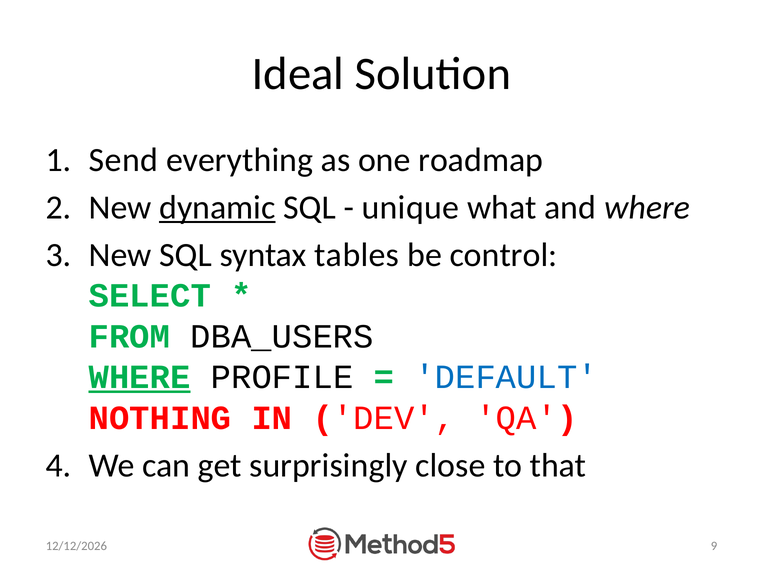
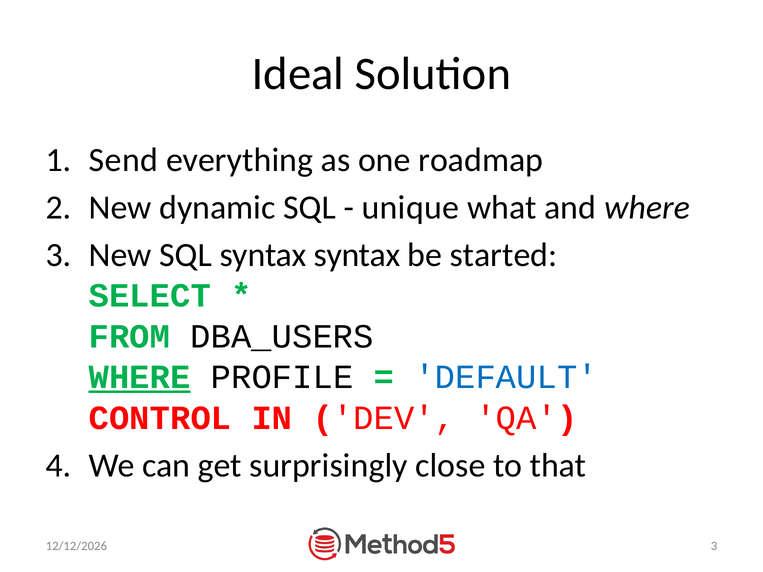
dynamic underline: present -> none (217, 208)
syntax tables: tables -> syntax (357, 255)
control: control -> started (503, 255)
NOTHING: NOTHING -> CONTROL (160, 418)
9: 9 -> 3 (714, 546)
